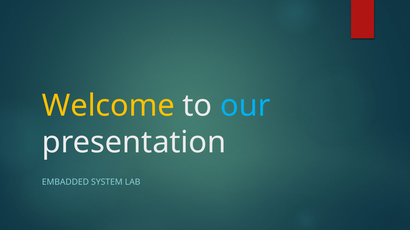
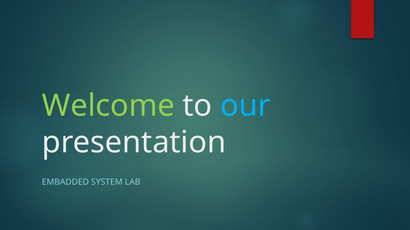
Welcome colour: yellow -> light green (108, 106)
